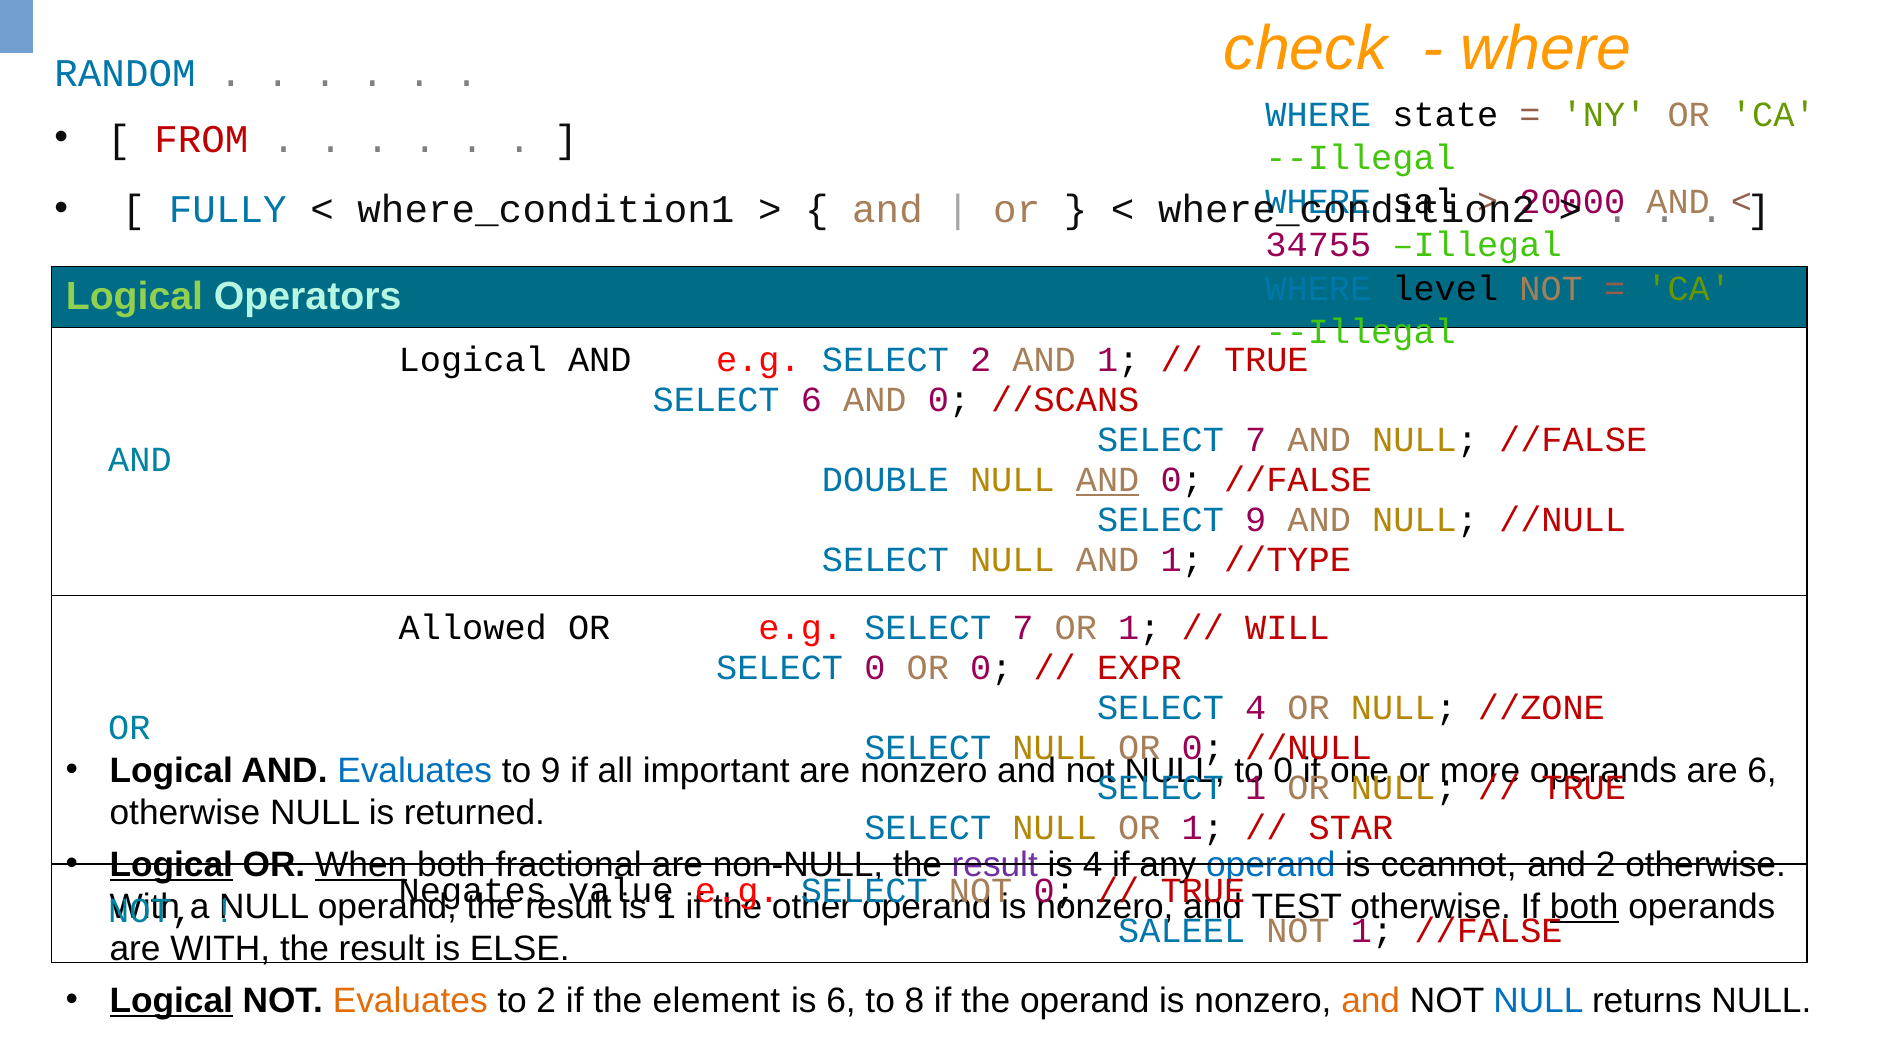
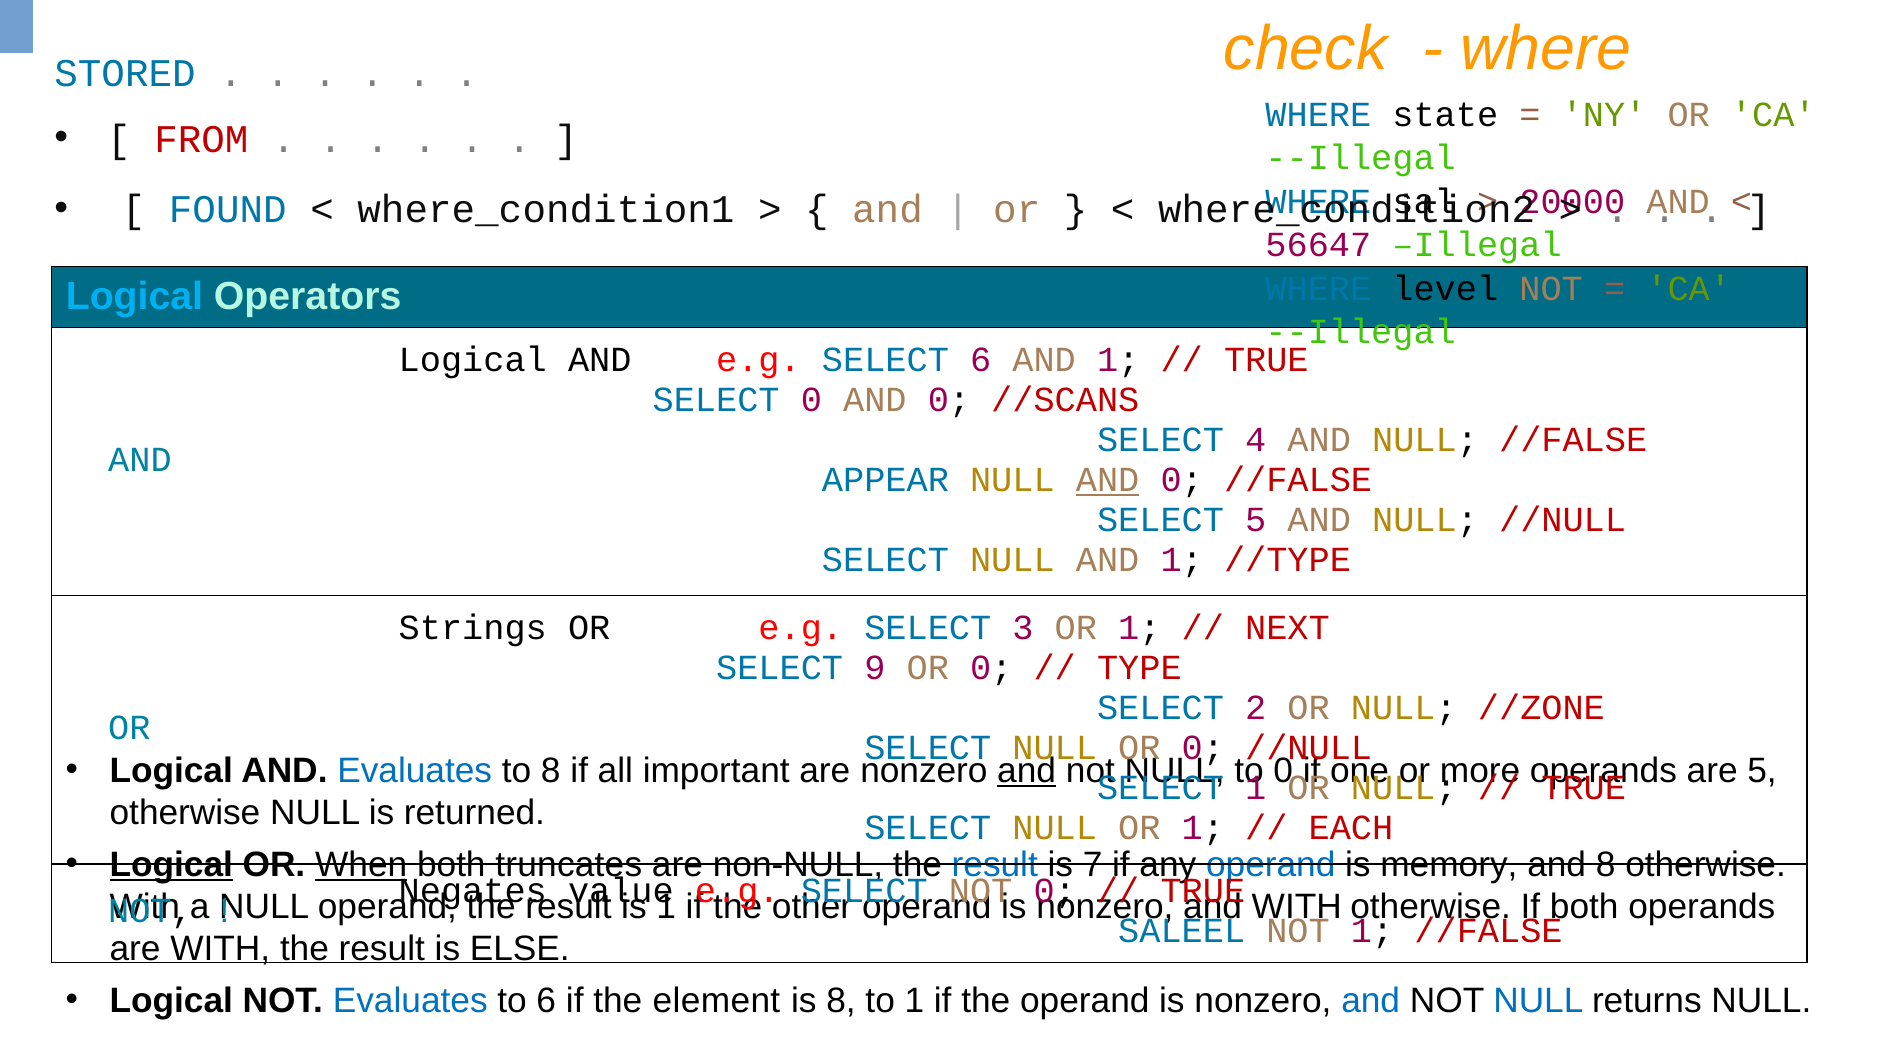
RANDOM: RANDOM -> STORED (125, 73)
FULLY: FULLY -> FOUND (228, 210)
34755: 34755 -> 56647 (1318, 244)
Logical colour: light green -> light blue (134, 296)
SELECT 2: 2 -> 6 (981, 360)
SELECT 6: 6 -> 0 (811, 400)
7: 7 -> 4 (1256, 440)
DOUBLE: DOUBLE -> APPEAR (885, 480)
SELECT 9: 9 -> 5 (1256, 519)
Allowed: Allowed -> Strings (473, 628)
e.g SELECT 7: 7 -> 3 (1023, 628)
WILL: WILL -> NEXT (1287, 628)
SELECT 0: 0 -> 9 (875, 668)
EXPR: EXPR -> TYPE (1139, 668)
SELECT 4: 4 -> 2 (1256, 708)
to 9: 9 -> 8 (551, 771)
and underline: none -> present (1027, 771)
are 6: 6 -> 5 (1762, 771)
STAR: STAR -> EACH (1351, 828)
fractional: fractional -> truncates (569, 865)
result colour: purple -> blue (995, 865)
is 4: 4 -> 7 (1093, 865)
ccannot: ccannot -> memory (1449, 865)
and 2: 2 -> 8 (1606, 865)
TEST: TEST -> WITH (1297, 907)
both underline: present -> none (1584, 907)
Logical underline: present -> none (171, 1001)
Evaluates colour: orange -> blue (410, 1001)
to 2: 2 -> 6 (546, 1001)
is 6: 6 -> 8 (841, 1001)
to 8: 8 -> 1 (914, 1001)
and colour: orange -> blue (1371, 1001)
